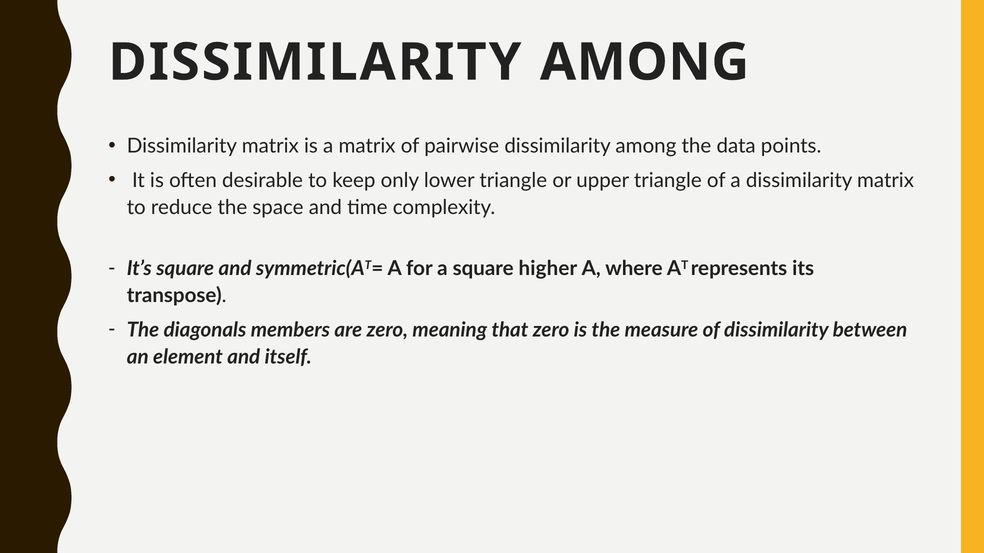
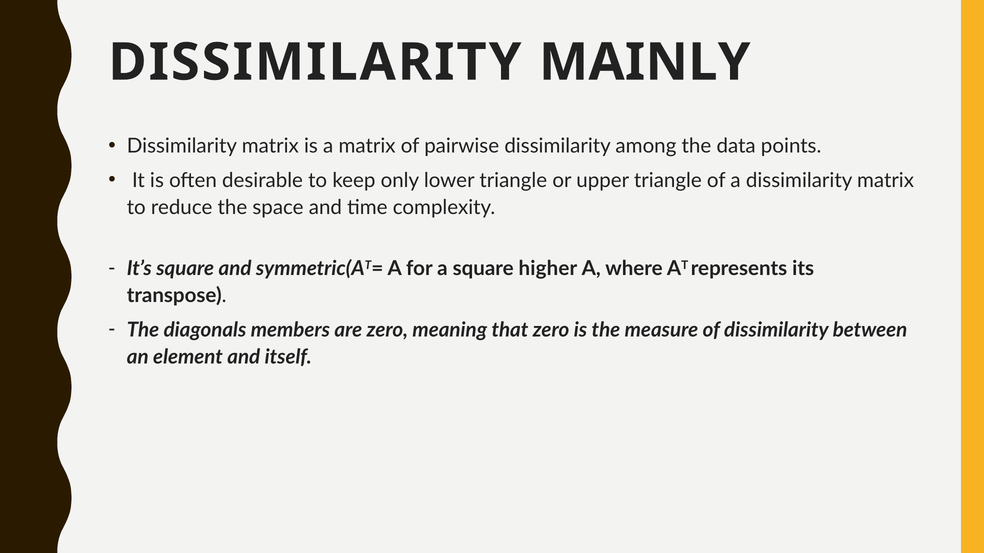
AMONG: AMONG -> MAINLY (645, 62)
